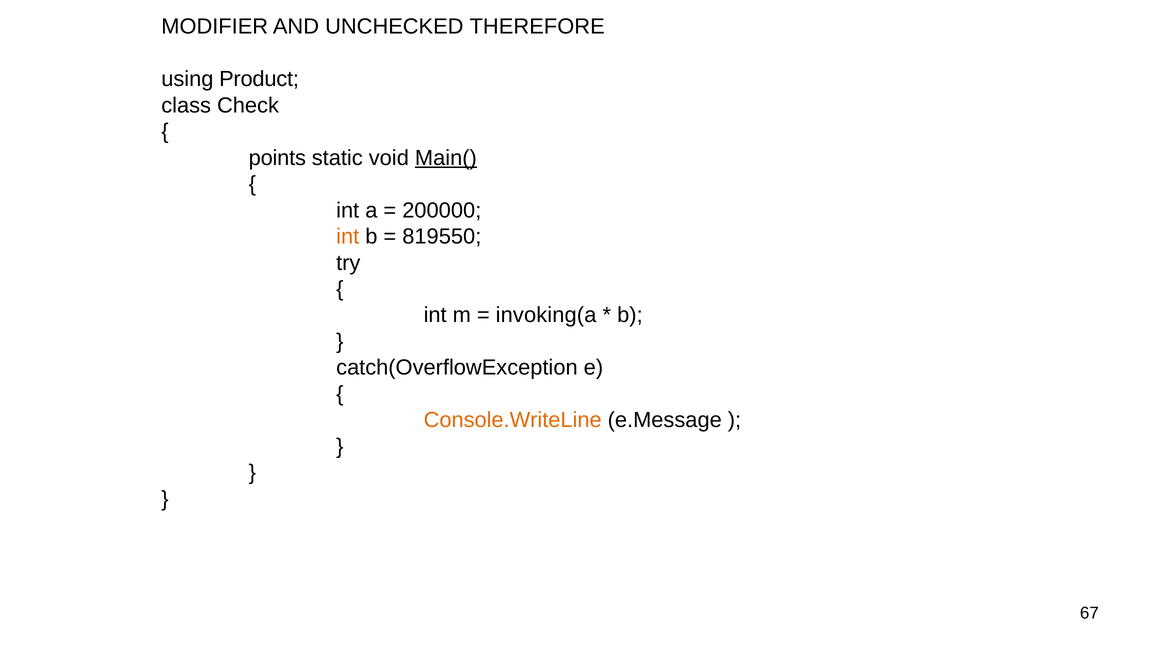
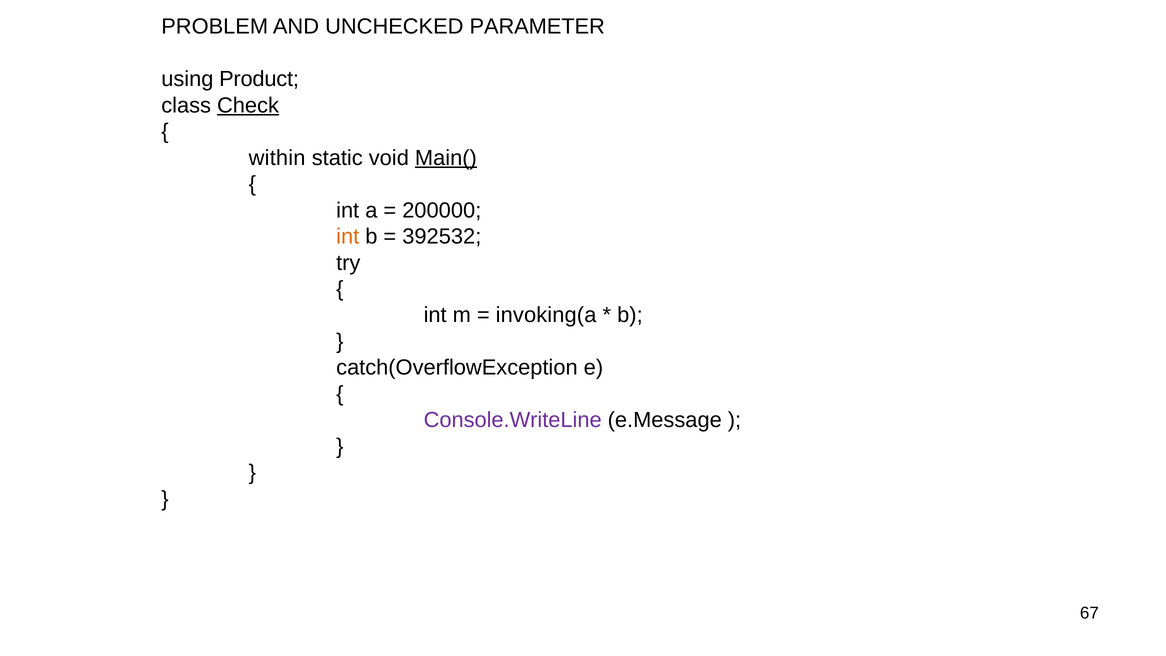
MODIFIER: MODIFIER -> PROBLEM (215, 27)
THEREFORE: THEREFORE -> PARAMETER (537, 27)
Check underline: none -> present (248, 105)
points: points -> within (277, 158)
819550: 819550 -> 392532 (442, 237)
Console.WriteLine colour: orange -> purple (513, 420)
